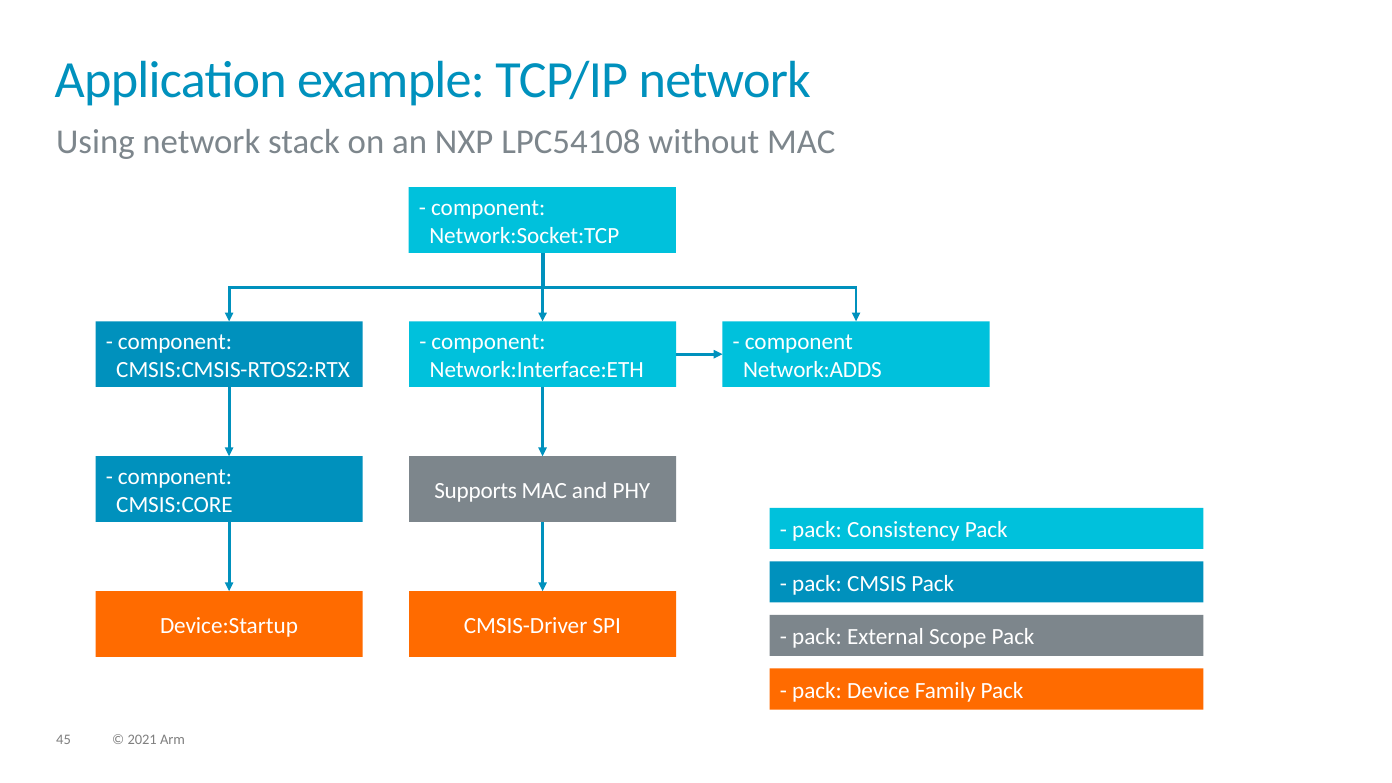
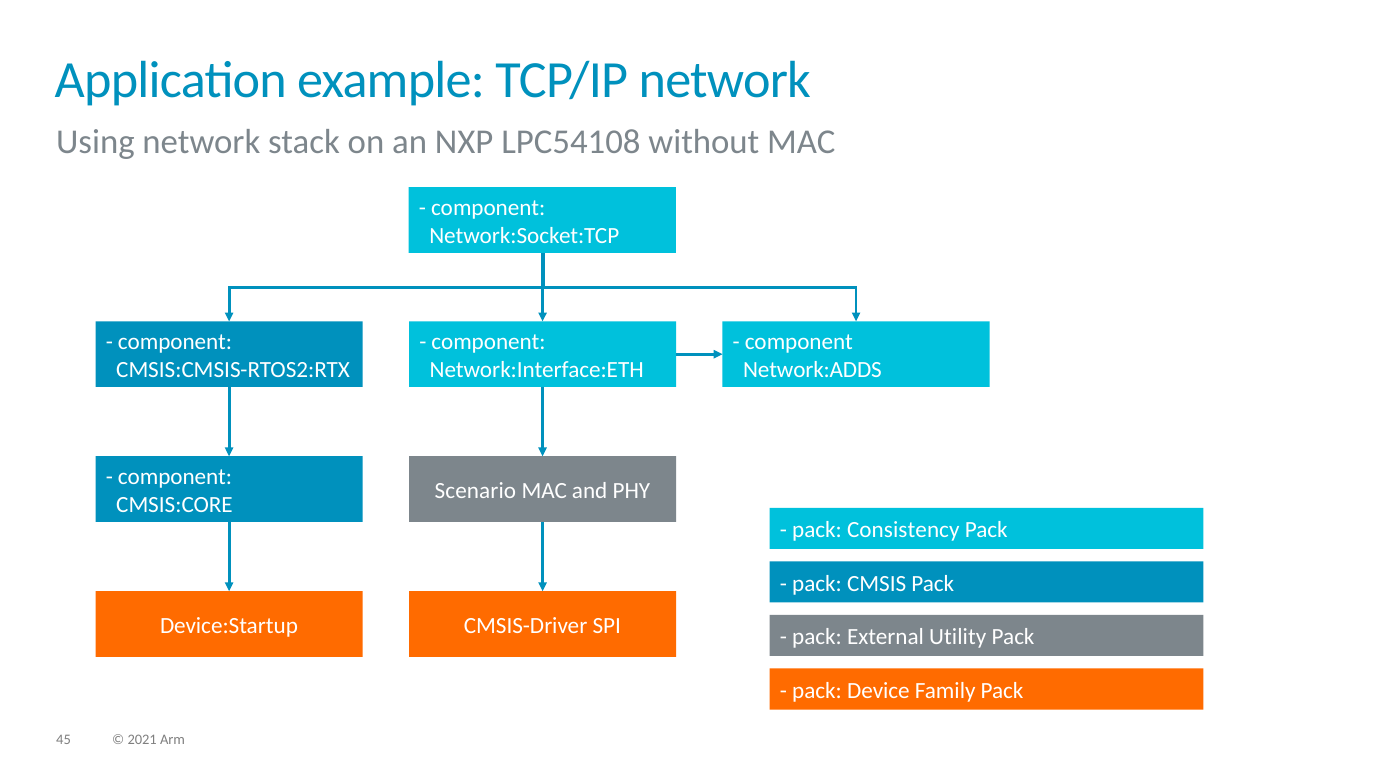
Supports: Supports -> Scenario (475, 491)
Scope: Scope -> Utility (958, 637)
